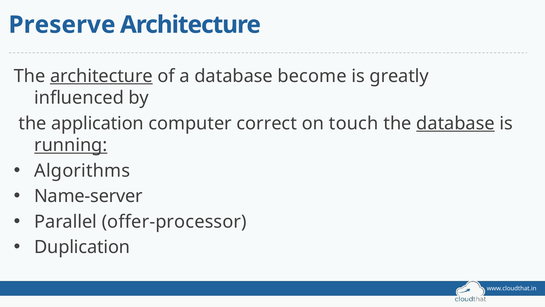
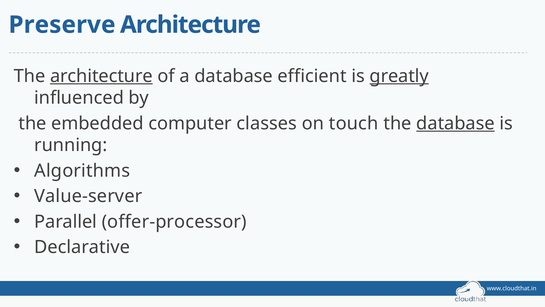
become: become -> efficient (312, 76)
greatly underline: none -> present (399, 76)
application: application -> embedded (97, 123)
correct: correct -> classes (267, 123)
running underline: present -> none (71, 145)
Name-server: Name-server -> Value-server (88, 196)
Duplication: Duplication -> Declarative (82, 247)
